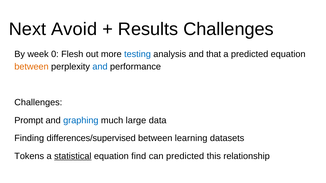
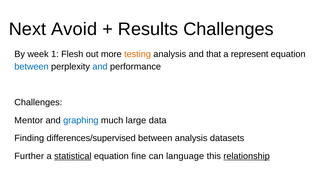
0: 0 -> 1 (55, 54)
testing colour: blue -> orange (138, 54)
a predicted: predicted -> represent (250, 54)
between colour: orange -> blue (31, 67)
Prompt: Prompt -> Mentor (29, 121)
between learning: learning -> analysis (191, 138)
Tokens: Tokens -> Further (29, 156)
find: find -> fine (139, 156)
can predicted: predicted -> language (185, 156)
relationship underline: none -> present (247, 156)
